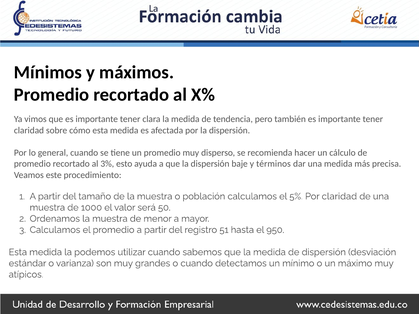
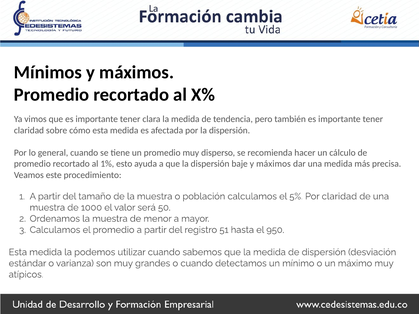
3%: 3% -> 1% (107, 164)
baje y términos: términos -> máximos (273, 164)
